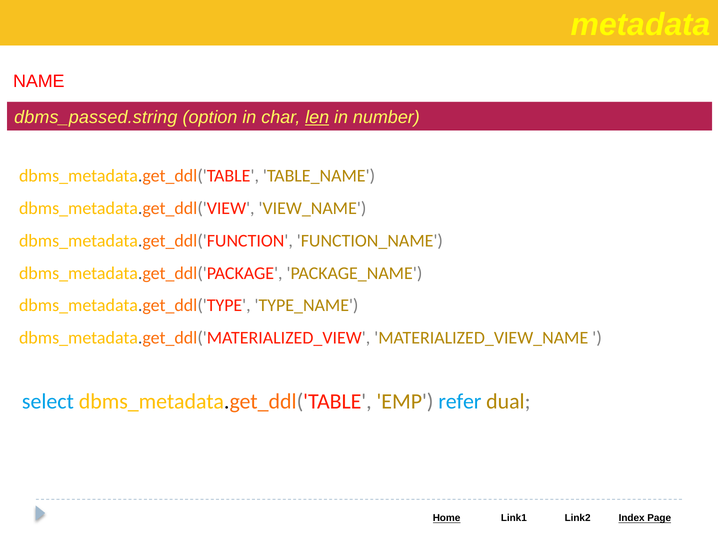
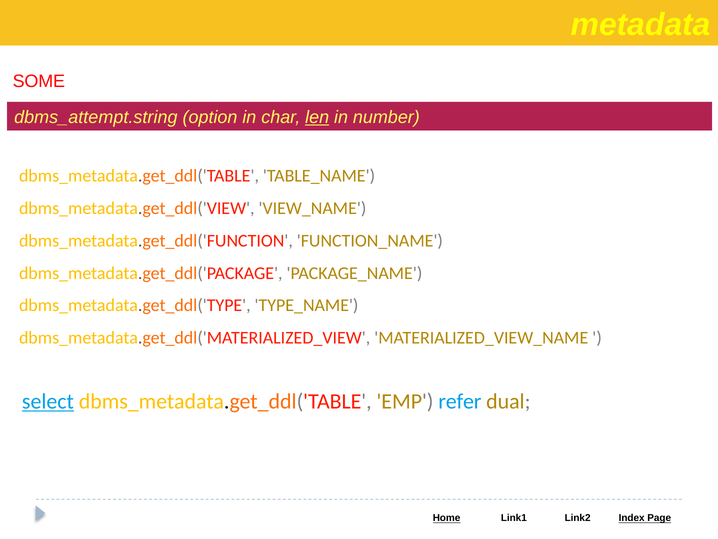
NAME: NAME -> SOME (39, 81)
dbms_passed.string: dbms_passed.string -> dbms_attempt.string (96, 117)
select underline: none -> present (48, 401)
